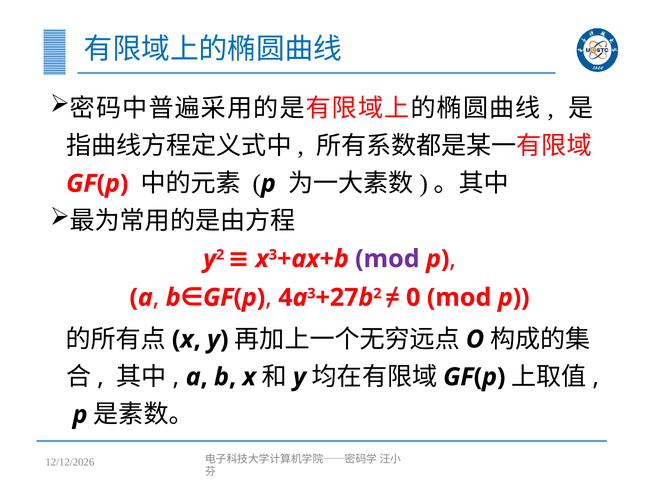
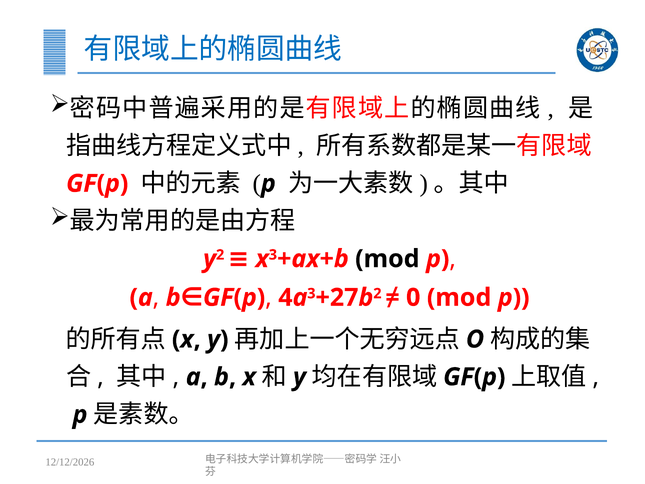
mod colour: purple -> black (387, 259)
